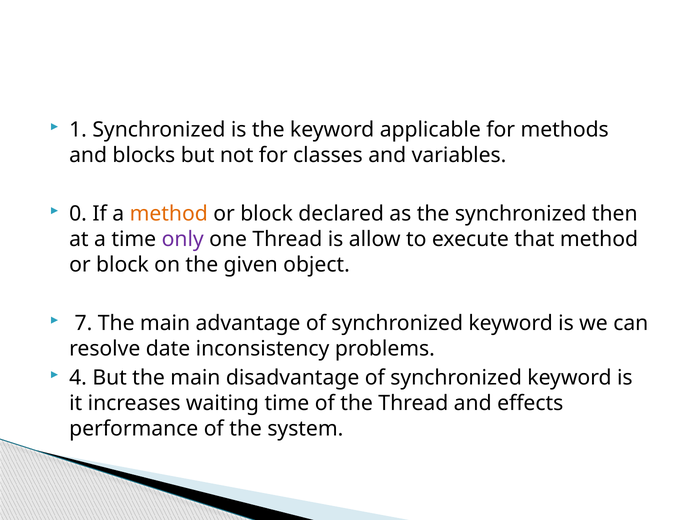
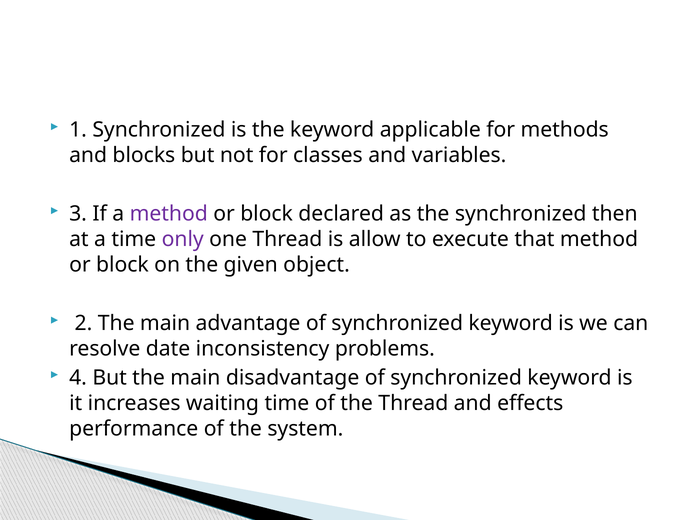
0: 0 -> 3 (78, 214)
method colour: orange -> purple (169, 214)
7: 7 -> 2 (83, 323)
